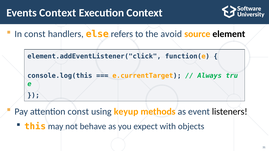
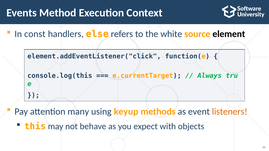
Events Context: Context -> Method (58, 13)
avoid: avoid -> white (171, 34)
attention const: const -> many (78, 112)
listeners colour: black -> orange (230, 112)
